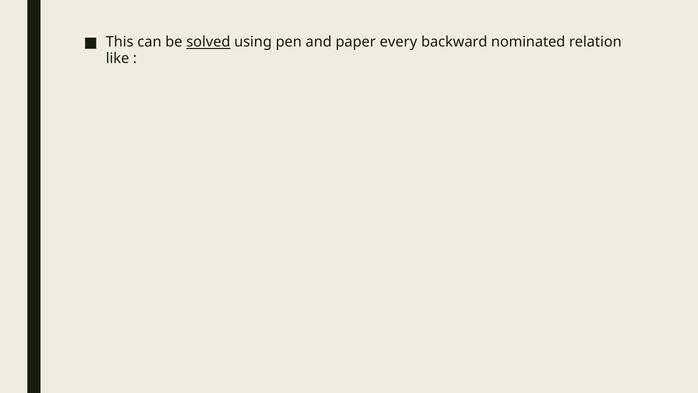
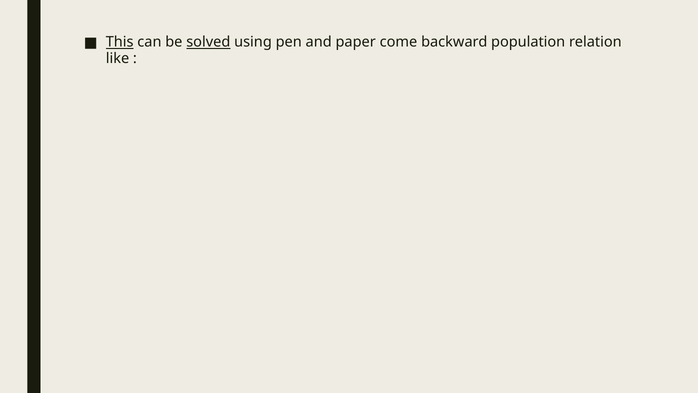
This underline: none -> present (120, 42)
every: every -> come (398, 42)
nominated: nominated -> population (528, 42)
